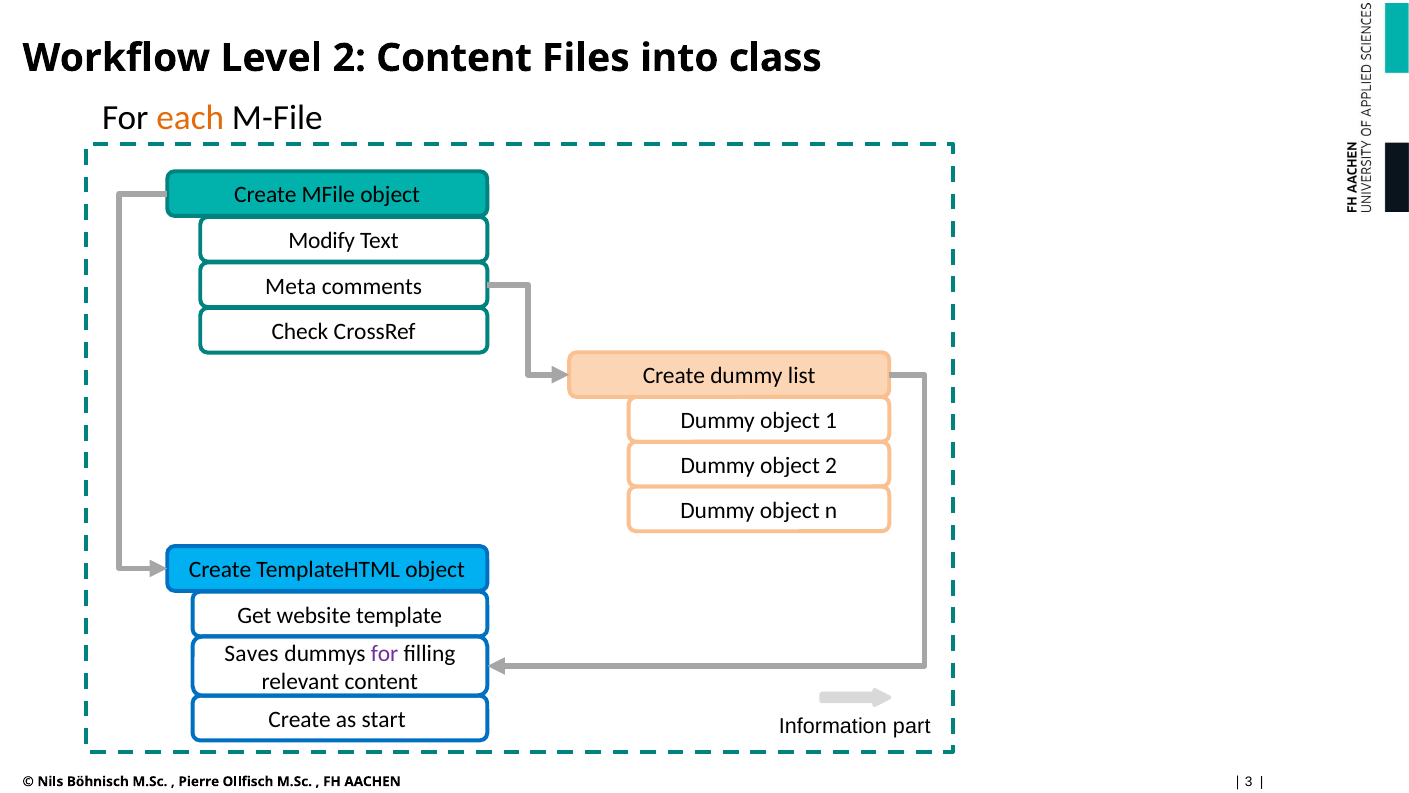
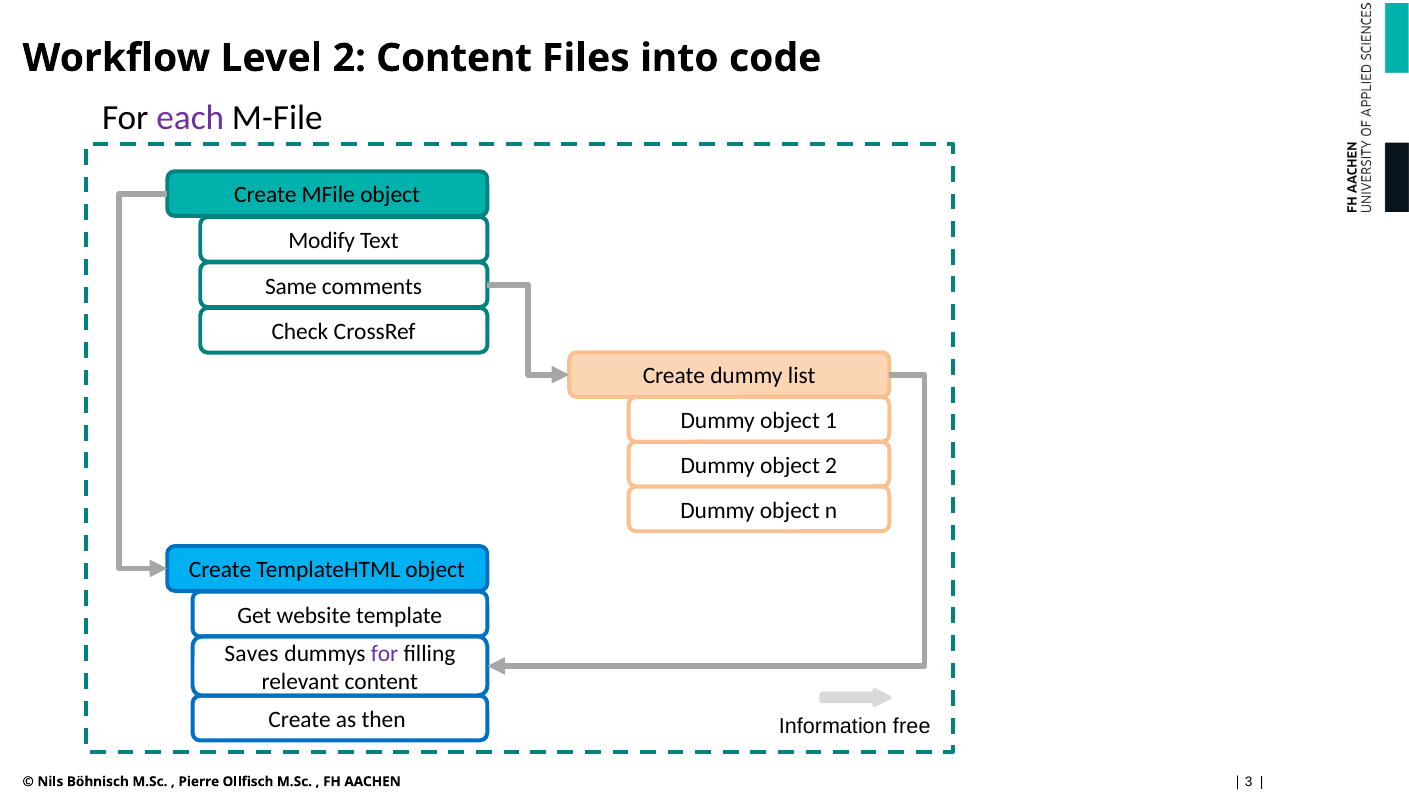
class: class -> code (775, 58)
each colour: orange -> purple (190, 117)
Meta: Meta -> Same (291, 286)
start: start -> then (384, 719)
part: part -> free (912, 726)
